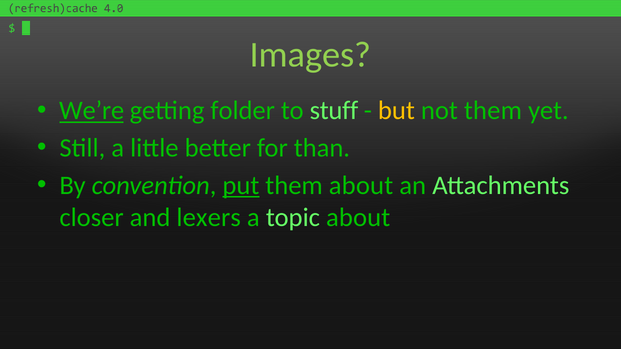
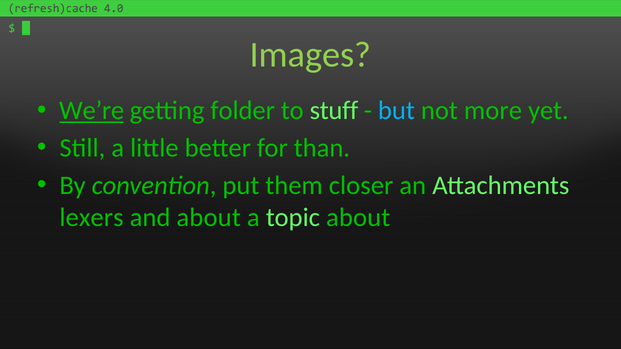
but colour: yellow -> light blue (396, 111)
not them: them -> more (493, 111)
put underline: present -> none (241, 185)
them about: about -> closer (361, 185)
closer: closer -> lexers (91, 217)
and lexers: lexers -> about (209, 217)
